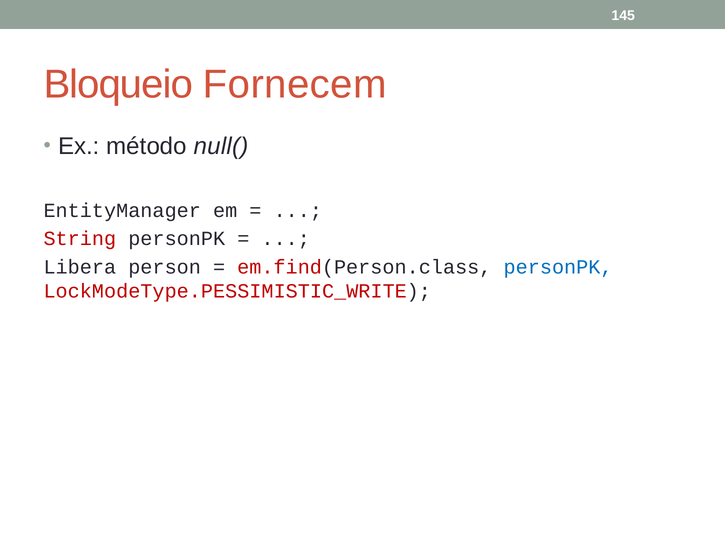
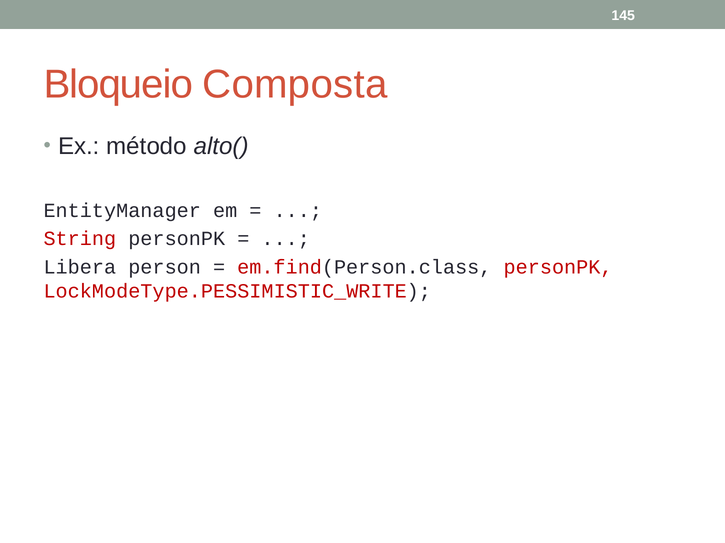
Fornecem: Fornecem -> Composta (295, 84)
null(: null( -> alto( (221, 147)
personPK colour: blue -> red (558, 267)
